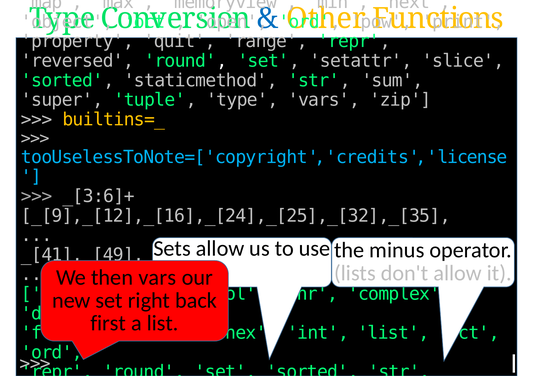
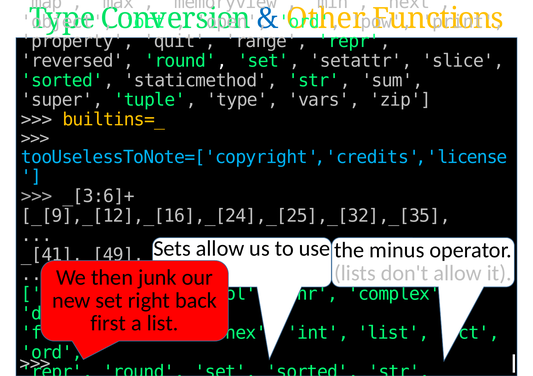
vars: vars -> junk (157, 277)
